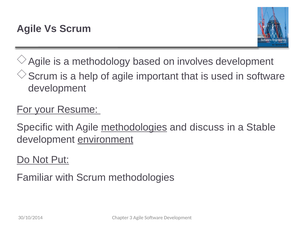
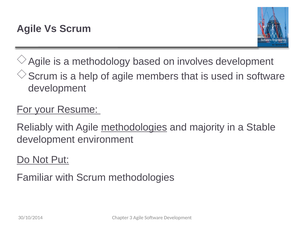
important: important -> members (157, 76)
Specific: Specific -> Reliably (35, 127)
discuss: discuss -> majority (207, 127)
environment underline: present -> none (105, 140)
